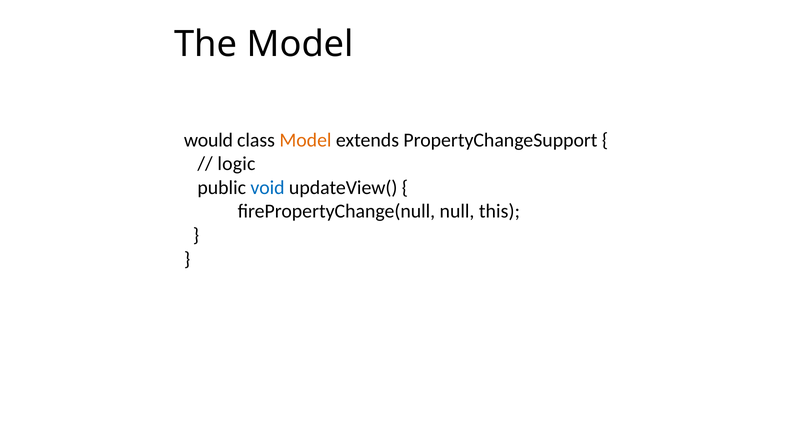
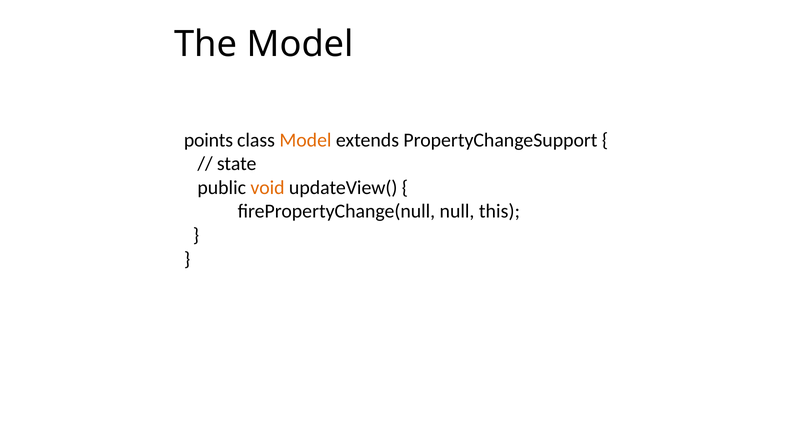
would: would -> points (208, 140)
logic: logic -> state (237, 164)
void colour: blue -> orange (268, 187)
